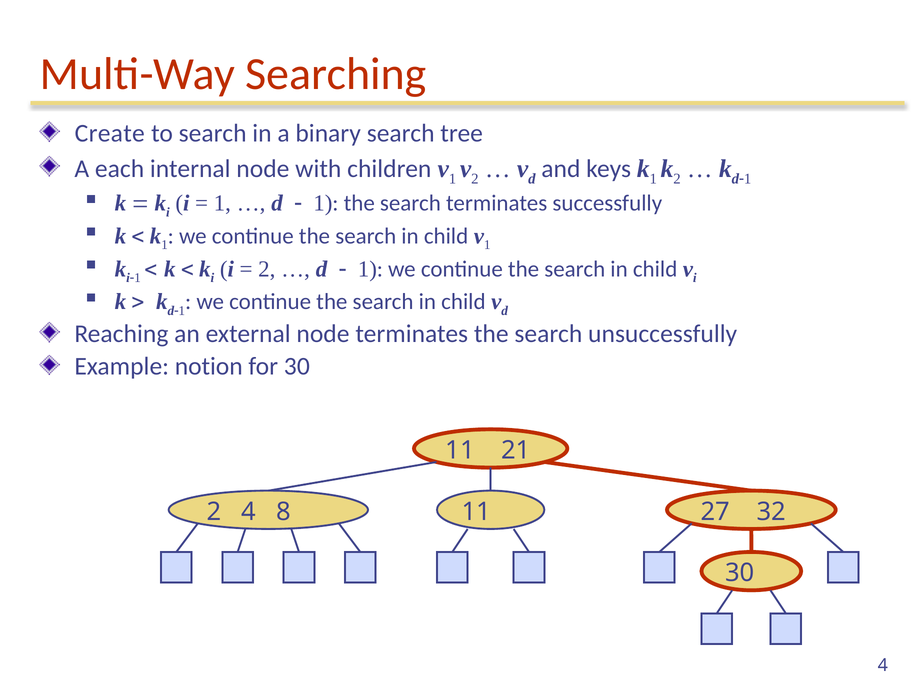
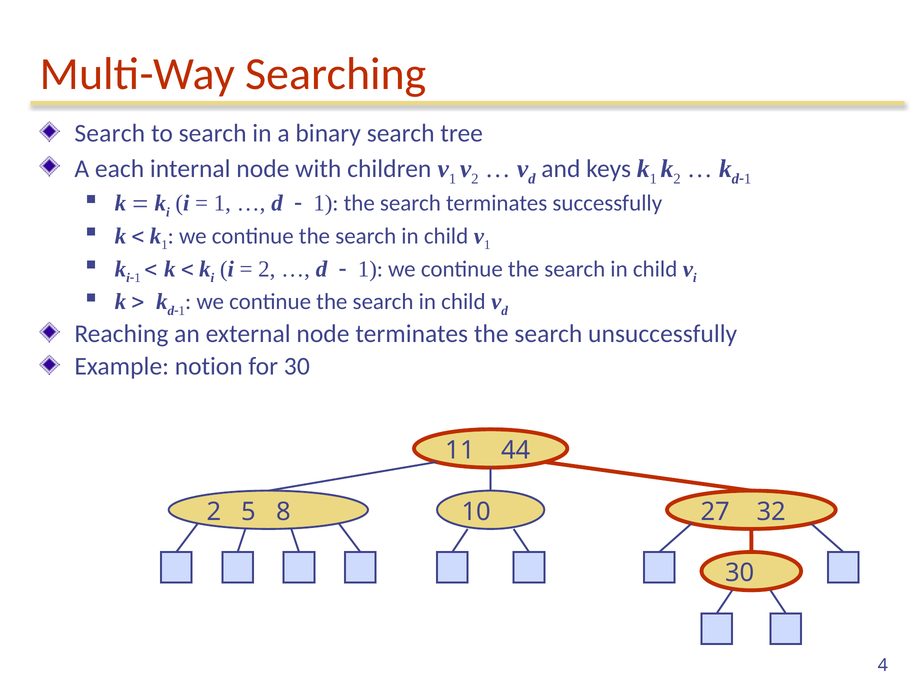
Create: Create -> Search (110, 133)
21: 21 -> 44 (516, 450)
2 4: 4 -> 5 (249, 512)
8 11: 11 -> 10 (476, 512)
